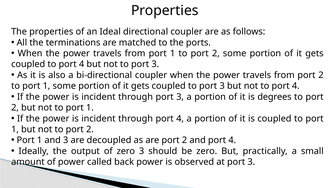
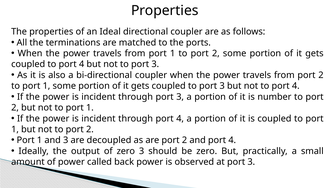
degrees: degrees -> number (274, 97)
